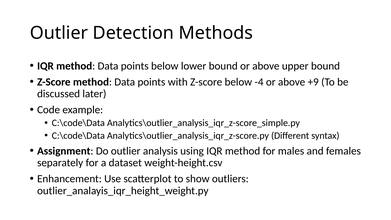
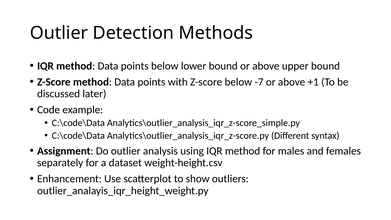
-4: -4 -> -7 (259, 82)
+9: +9 -> +1 (313, 82)
